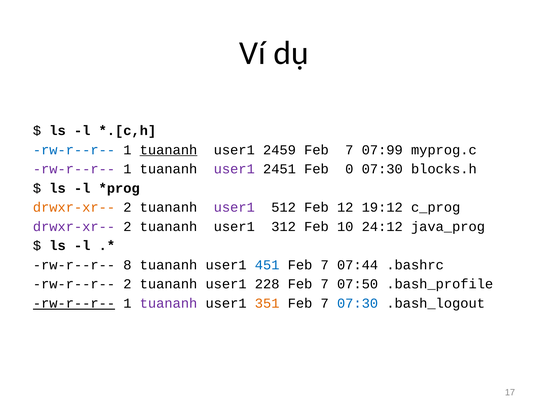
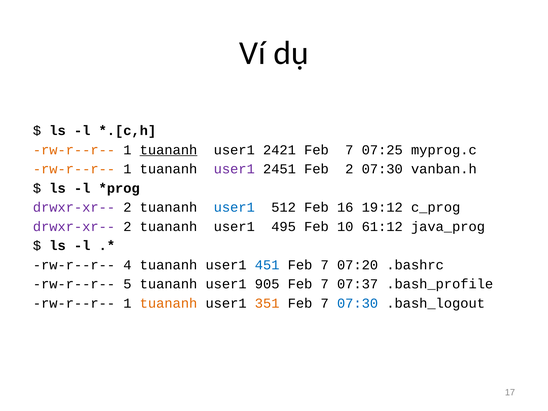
rw-r--r-- colour: blue -> orange (74, 150)
2459: 2459 -> 2421 (279, 150)
07:99: 07:99 -> 07:25 (382, 150)
rw-r--r-- colour: purple -> orange (74, 169)
Feb 0: 0 -> 2 (349, 169)
blocks.h: blocks.h -> vanban.h (444, 169)
drwxr-xr-- colour: orange -> purple (74, 207)
user1 colour: purple -> blue (234, 207)
12: 12 -> 16 (345, 207)
312: 312 -> 495 (284, 227)
24:12: 24:12 -> 61:12 (382, 227)
8: 8 -> 4 (127, 265)
07:44: 07:44 -> 07:20 (358, 265)
rw-r--r-- 2: 2 -> 5 (127, 284)
228: 228 -> 905 (267, 284)
07:50: 07:50 -> 07:37 (358, 284)
rw-r--r-- underline: present -> none (74, 303)
tuananh colour: purple -> orange (169, 303)
